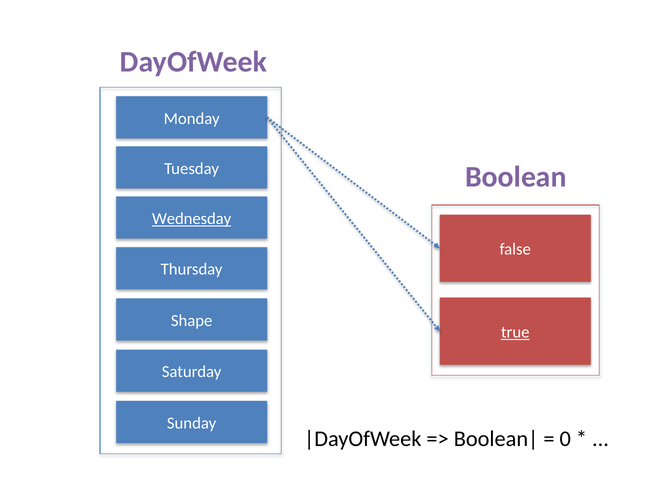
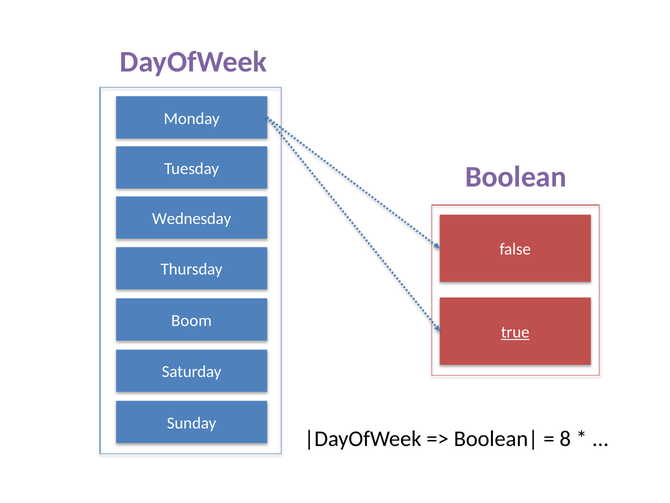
Wednesday underline: present -> none (192, 218)
Shape: Shape -> Boom (192, 320)
0: 0 -> 8 (565, 438)
